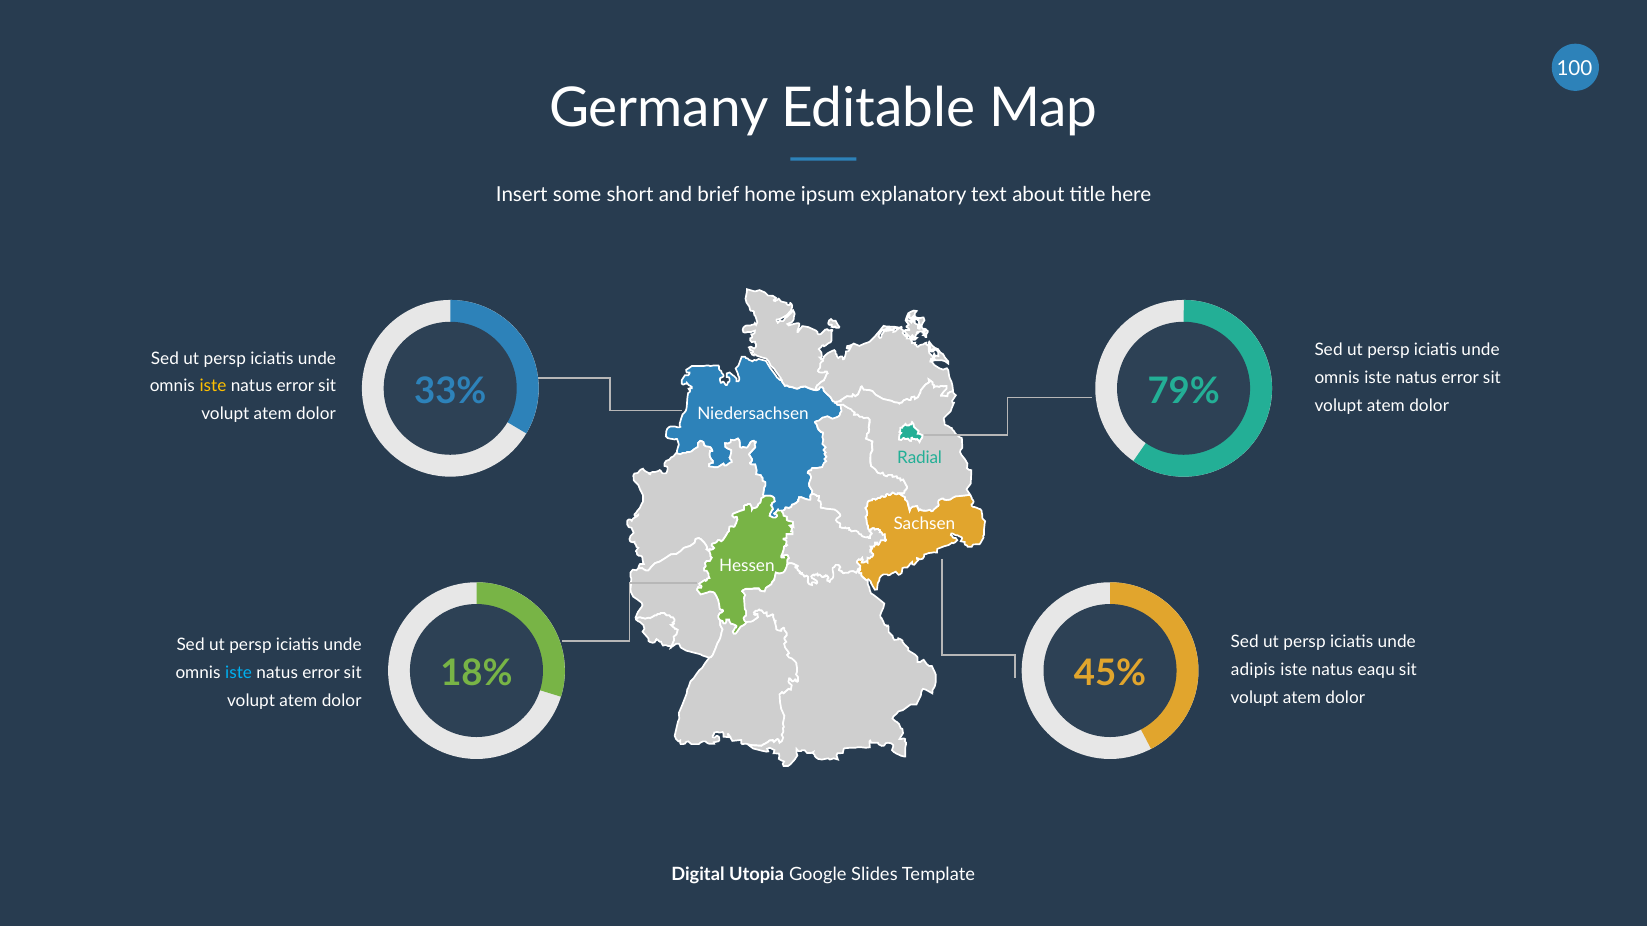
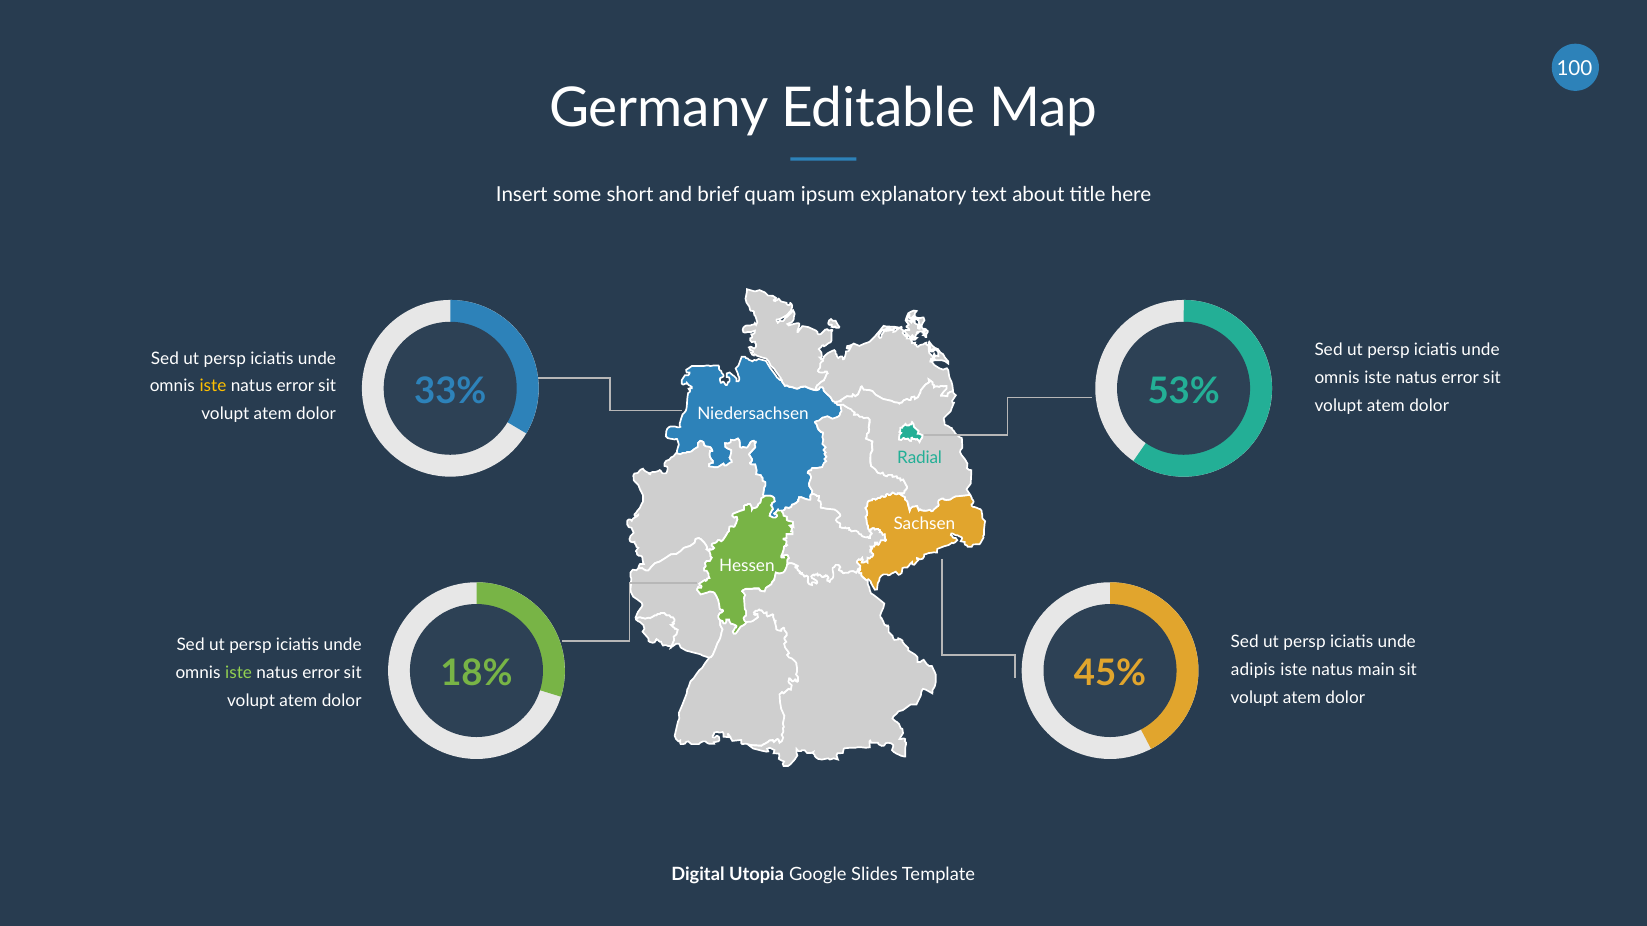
home: home -> quam (770, 195)
79%: 79% -> 53% (1184, 391)
eaqu: eaqu -> main (1376, 670)
iste colour: light blue -> light green (239, 673)
